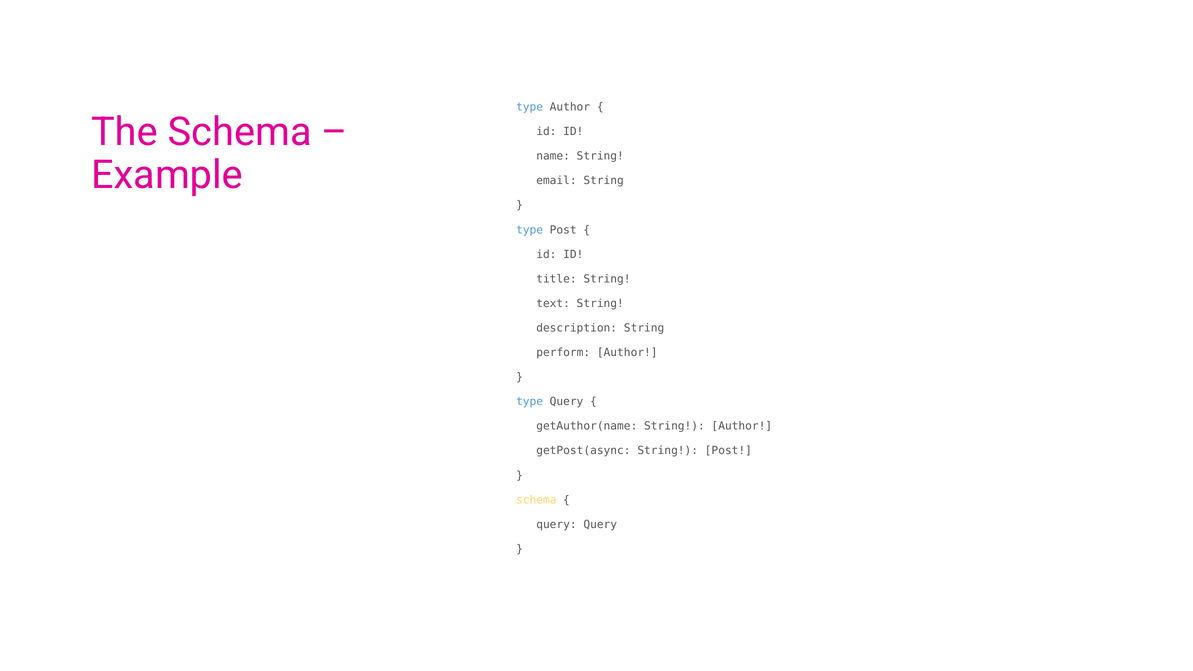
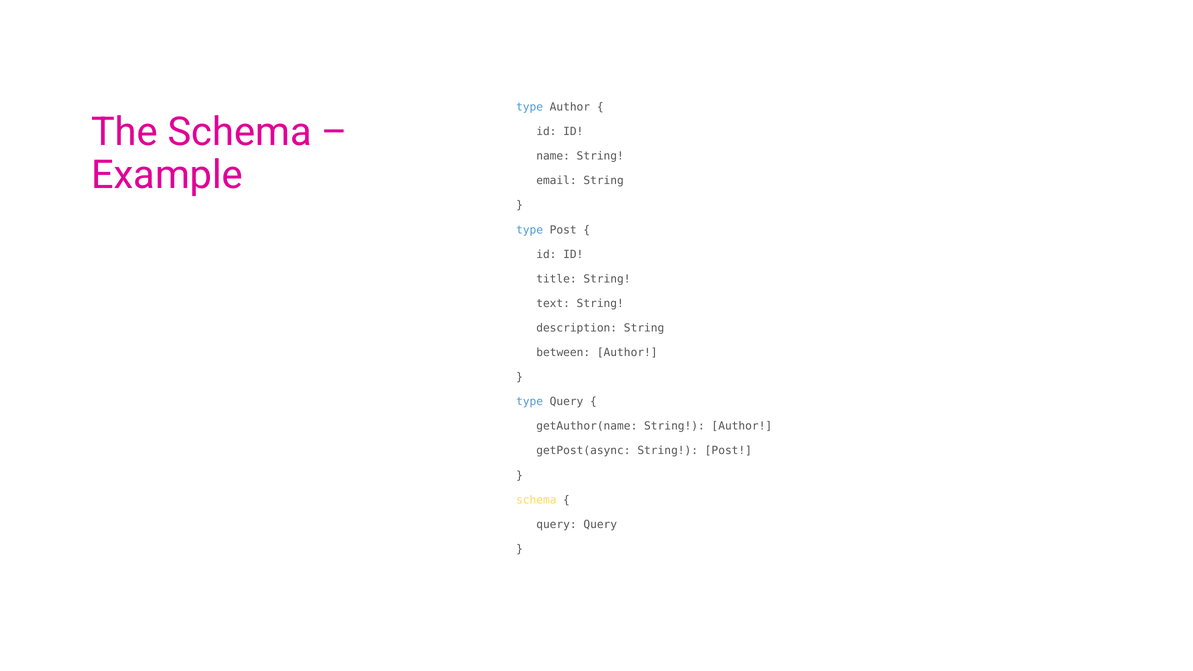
perform: perform -> between (563, 353)
